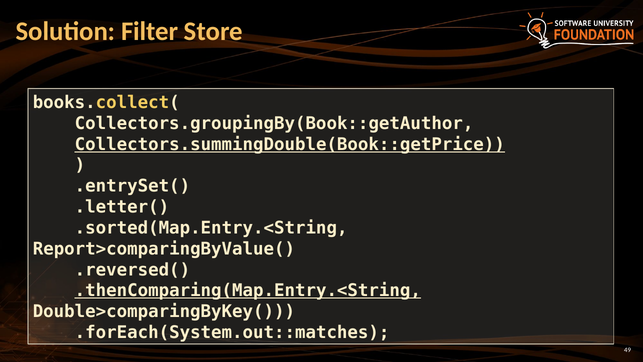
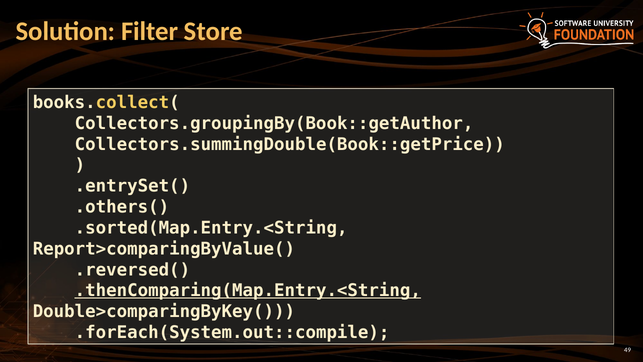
Collectors.summingDouble(Book::getPrice underline: present -> none (290, 144)
.letter(: .letter( -> .others( (122, 207)
.forEach(System.out::matches: .forEach(System.out::matches -> .forEach(System.out::compile (232, 332)
